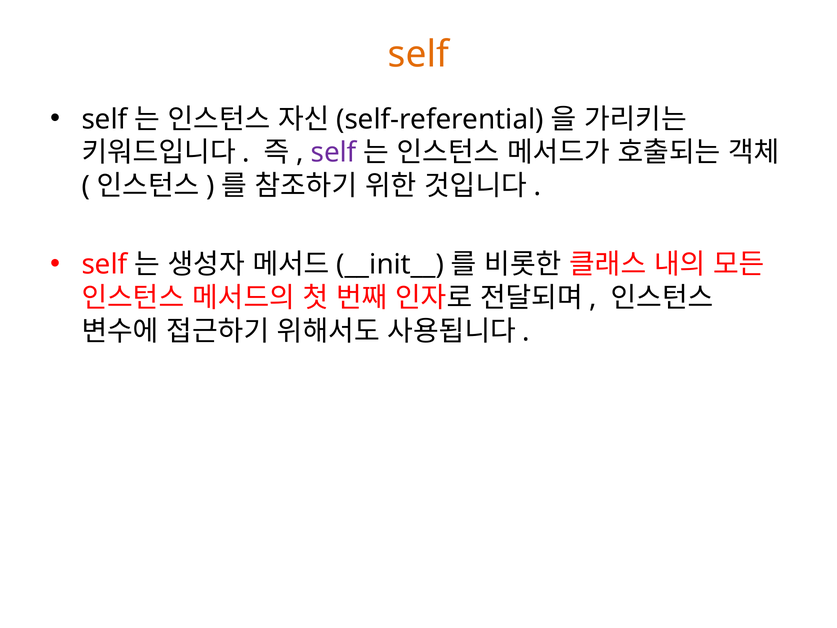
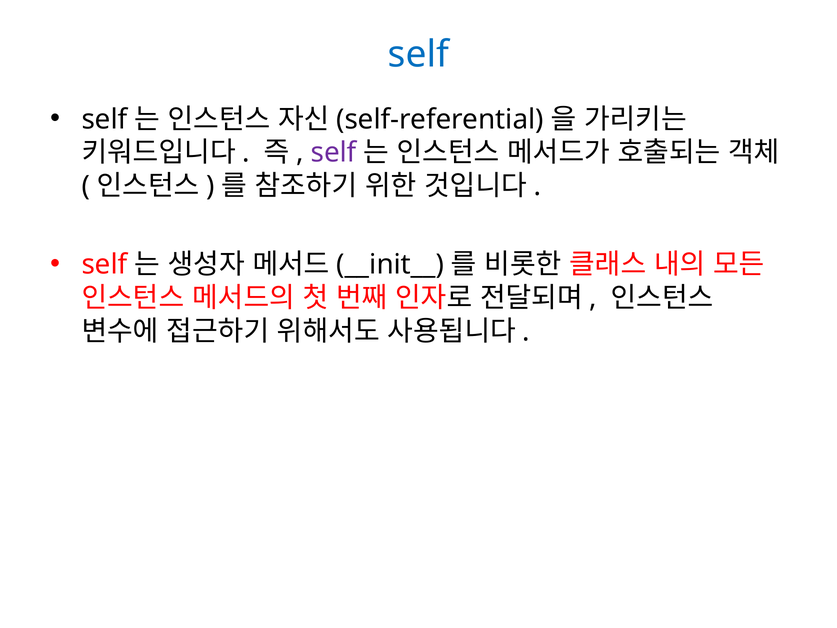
self colour: orange -> blue (418, 54)
